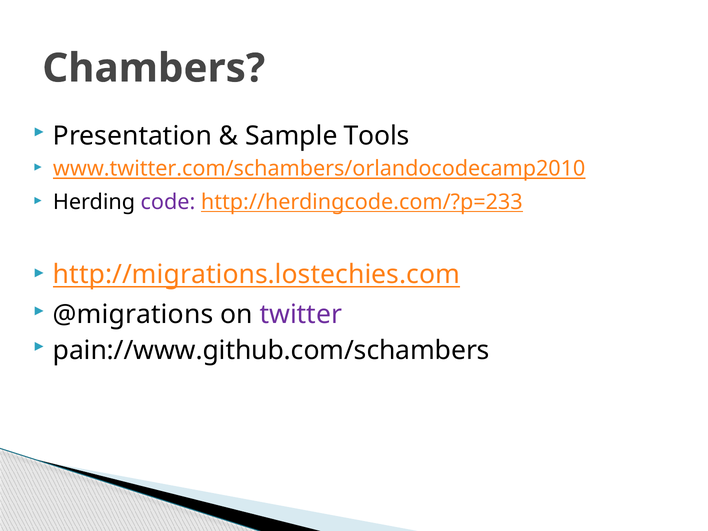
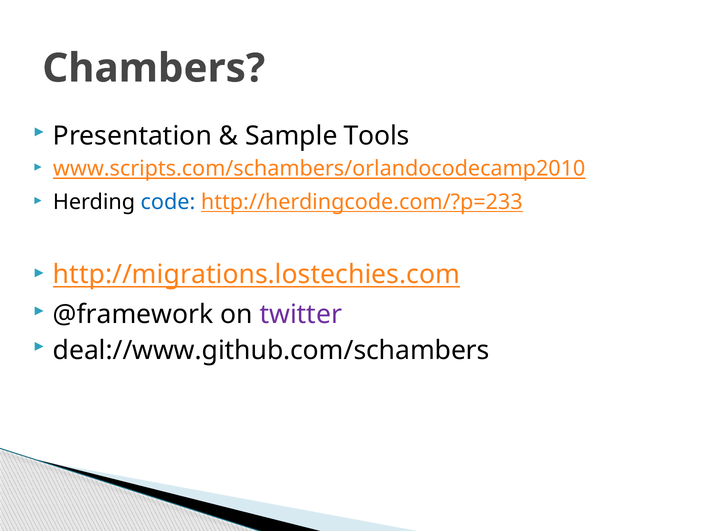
www.twitter.com/schambers/orlandocodecamp2010: www.twitter.com/schambers/orlandocodecamp2010 -> www.scripts.com/schambers/orlandocodecamp2010 (319, 168)
code colour: purple -> blue (168, 202)
@migrations: @migrations -> @framework (133, 315)
pain://www.github.com/schambers: pain://www.github.com/schambers -> deal://www.github.com/schambers (271, 350)
